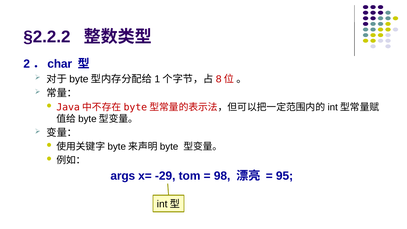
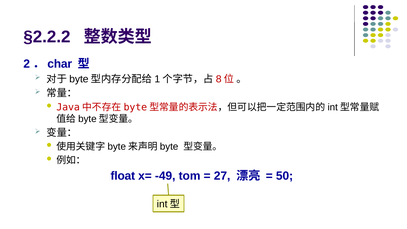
args: args -> float (123, 176)
-29: -29 -> -49 (165, 176)
98: 98 -> 27 (222, 176)
95: 95 -> 50 (285, 176)
